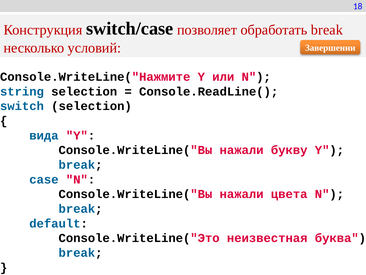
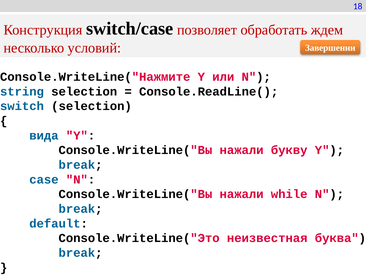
обработать break: break -> ждем (327, 30)
цвета: цвета -> while (289, 194)
